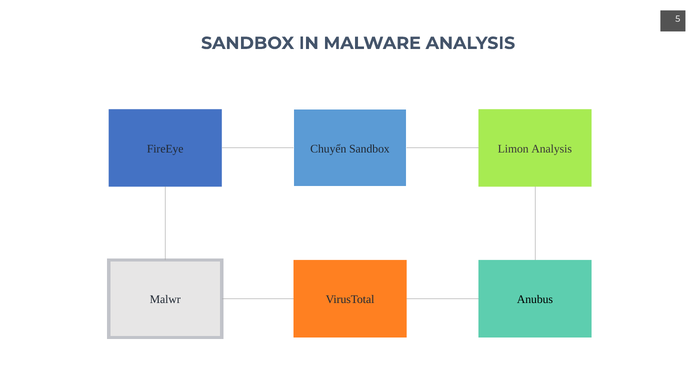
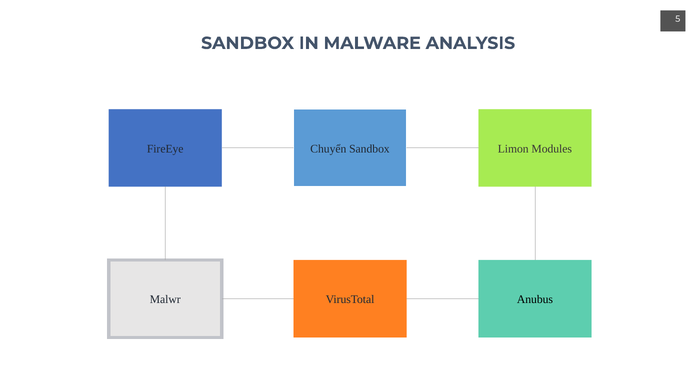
Limon Analysis: Analysis -> Modules (552, 149)
